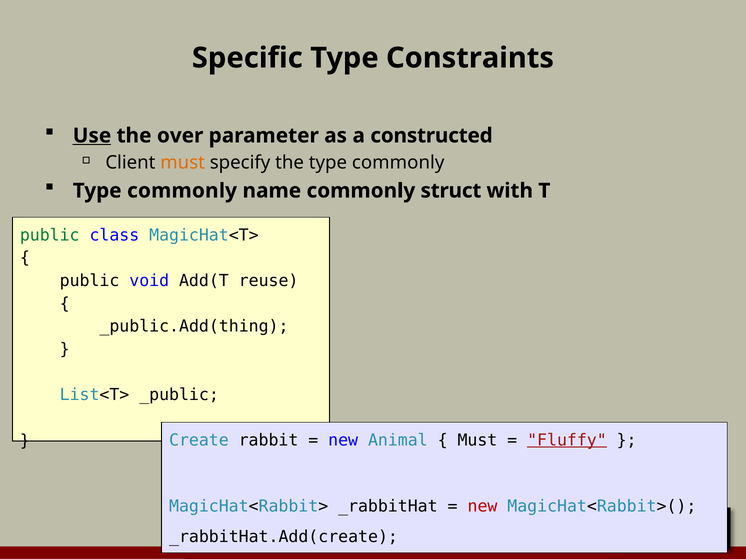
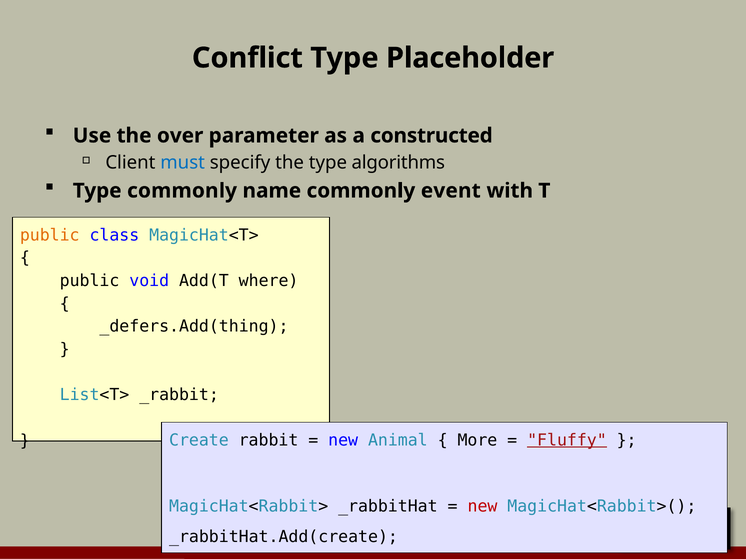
Specific: Specific -> Conflict (247, 58)
Constraints: Constraints -> Placeholder (470, 58)
Use underline: present -> none (92, 136)
must colour: orange -> blue (183, 163)
the type commonly: commonly -> algorithms (398, 163)
struct: struct -> event (451, 191)
public colour: green -> orange (50, 235)
reuse: reuse -> where (269, 281)
_public.Add(thing: _public.Add(thing -> _defers.Add(thing (194, 327)
_public: _public -> _rabbit (179, 395)
Must: Must -> More (477, 441)
